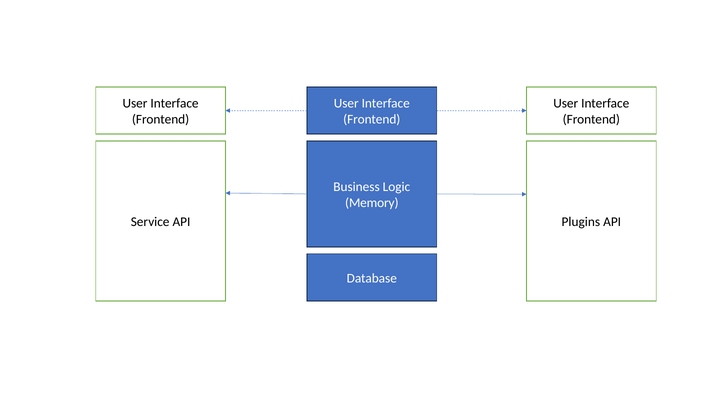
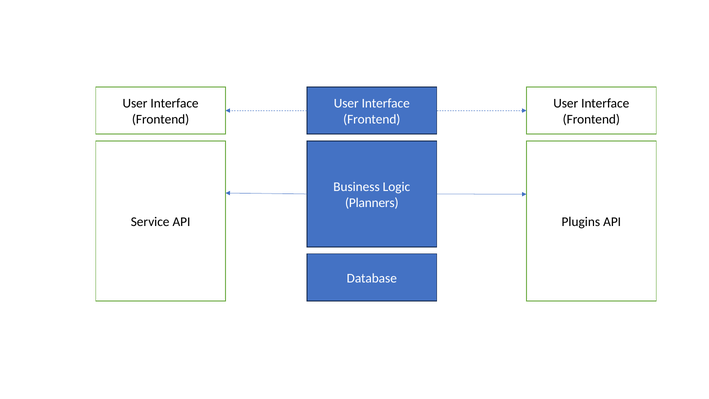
Memory: Memory -> Planners (372, 203)
